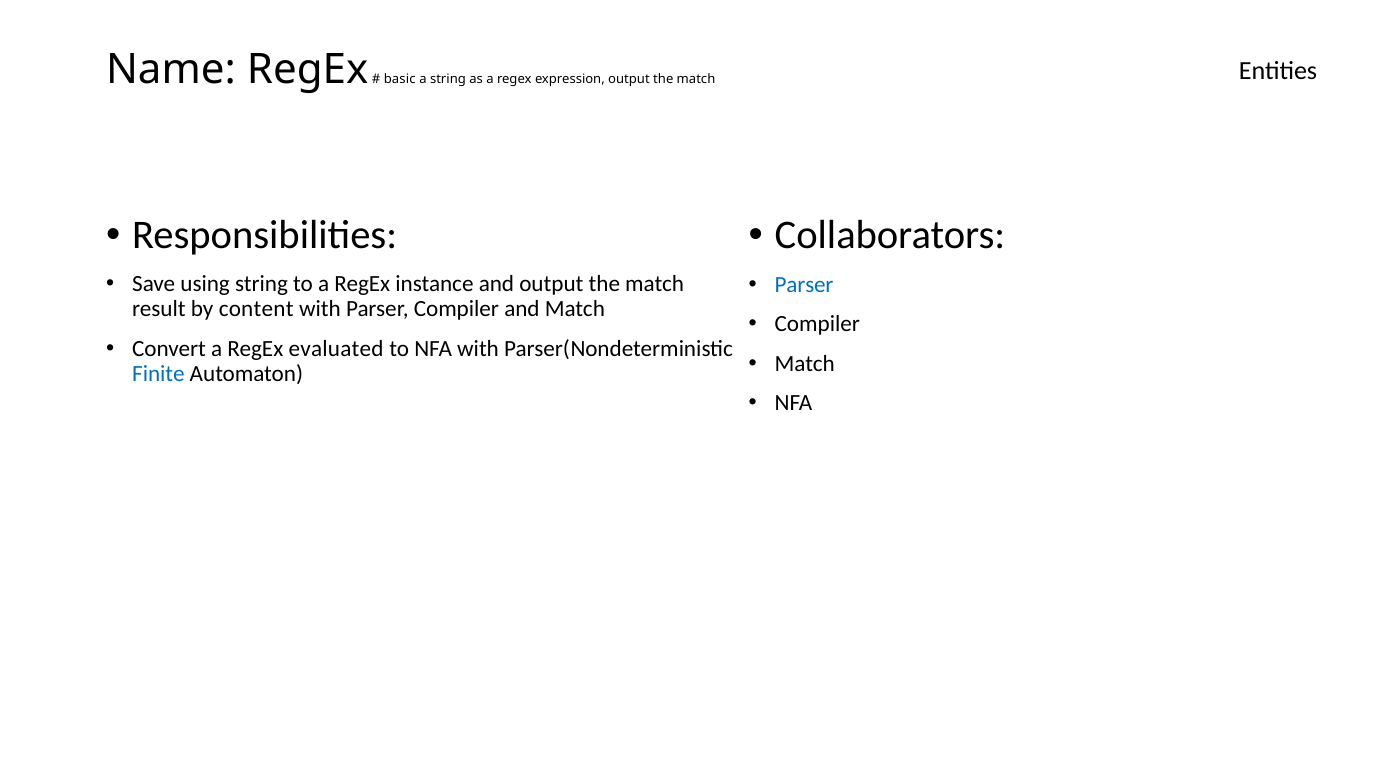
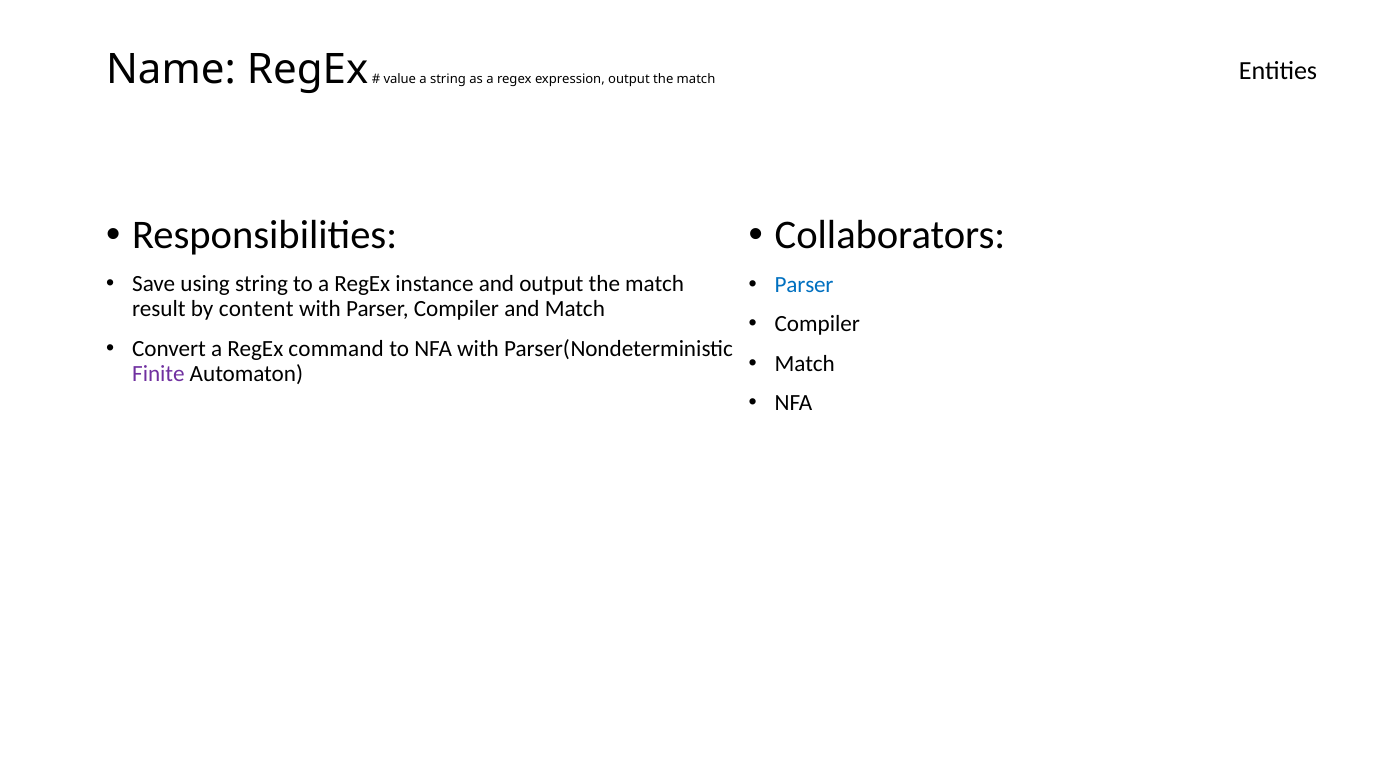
basic: basic -> value (400, 79)
evaluated: evaluated -> command (336, 349)
Finite colour: blue -> purple (158, 374)
